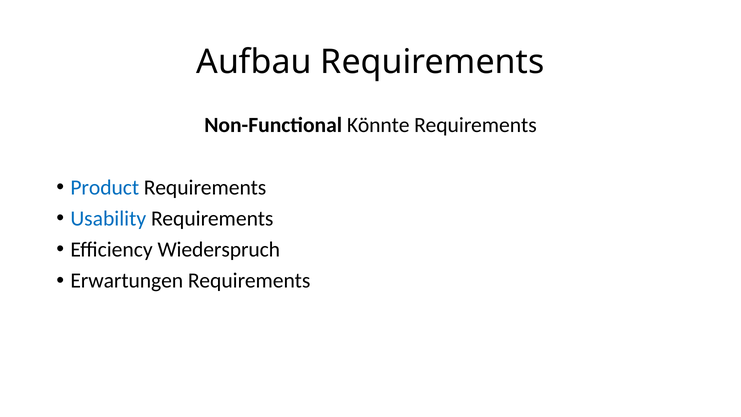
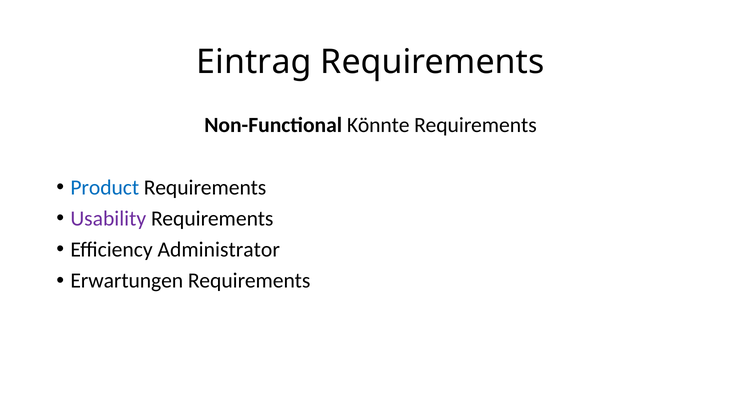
Aufbau: Aufbau -> Eintrag (254, 62)
Usability colour: blue -> purple (108, 218)
Wiederspruch: Wiederspruch -> Administrator (219, 250)
